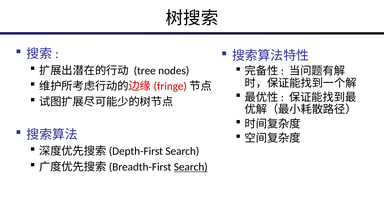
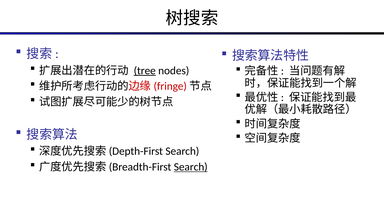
tree underline: none -> present (145, 71)
